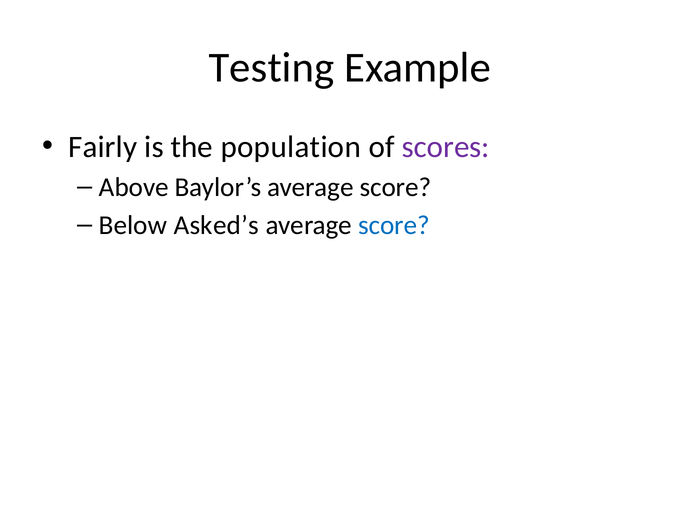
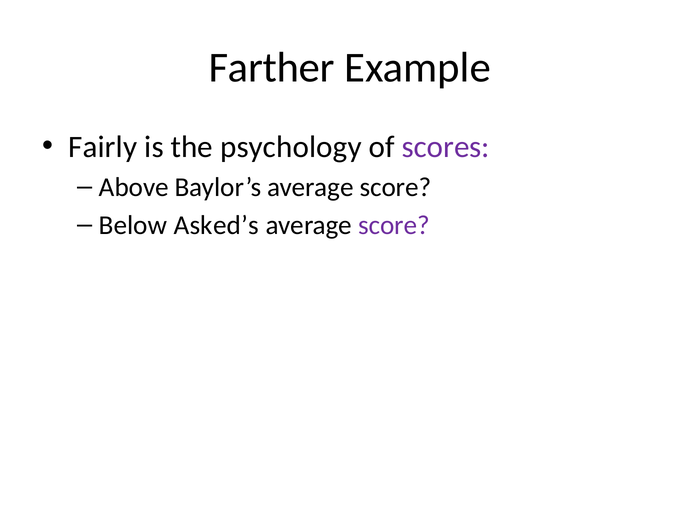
Testing: Testing -> Farther (272, 68)
population: population -> psychology (291, 147)
score colour: blue -> purple (394, 225)
